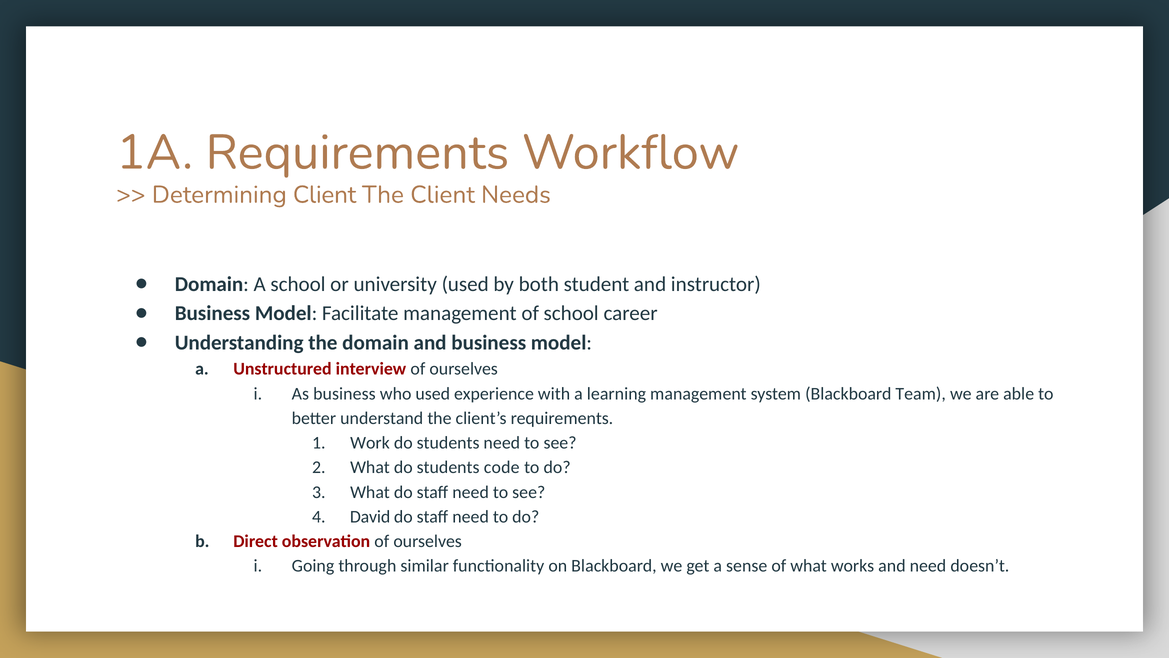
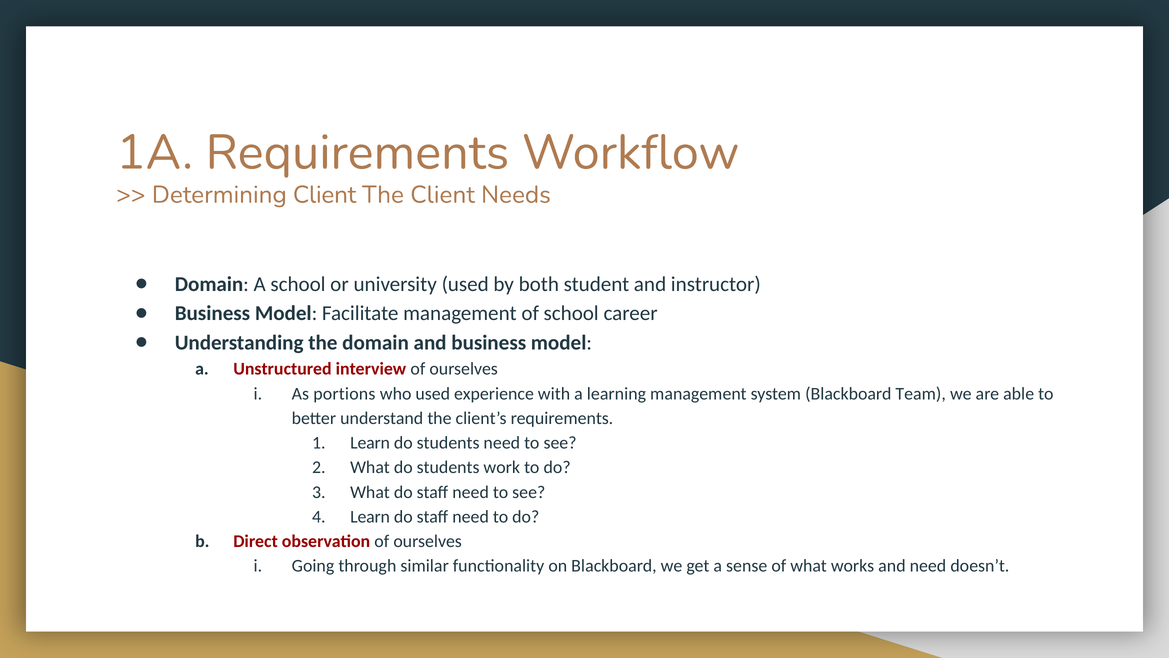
As business: business -> portions (344, 393)
Work: Work -> Learn (370, 443)
code: code -> work (502, 467)
David: David -> Learn (370, 516)
